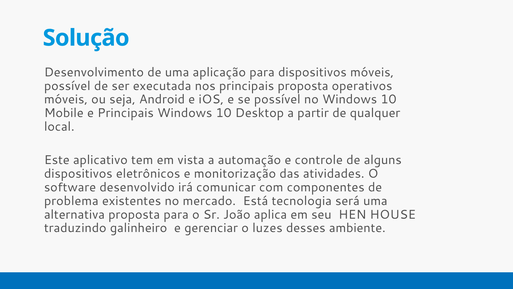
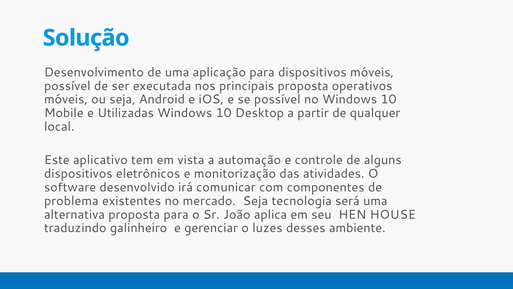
e Principais: Principais -> Utilizadas (126, 113)
mercado Está: Está -> Seja (255, 201)
